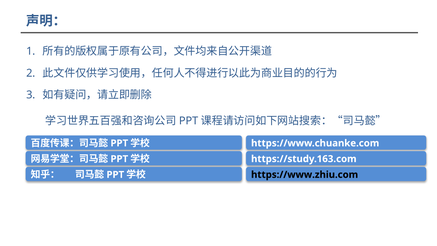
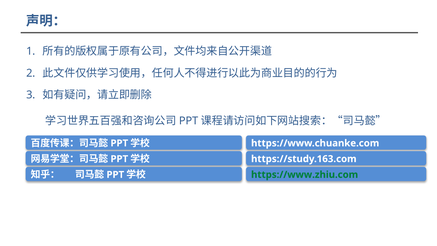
https://www.zhiu.com colour: black -> green (305, 175)
